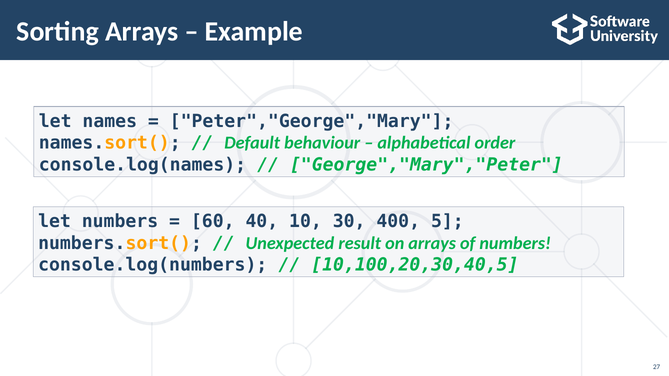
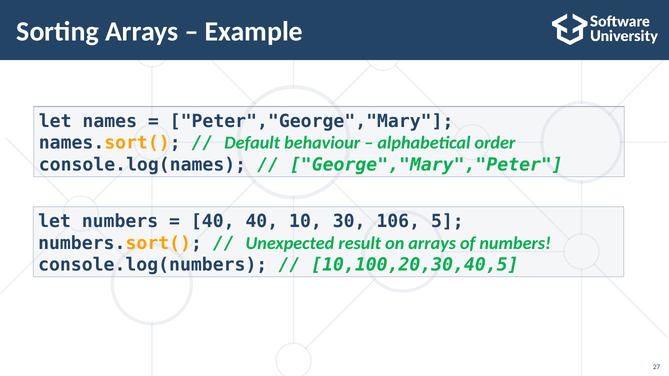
60: 60 -> 40 (213, 222)
400: 400 -> 106 (398, 222)
